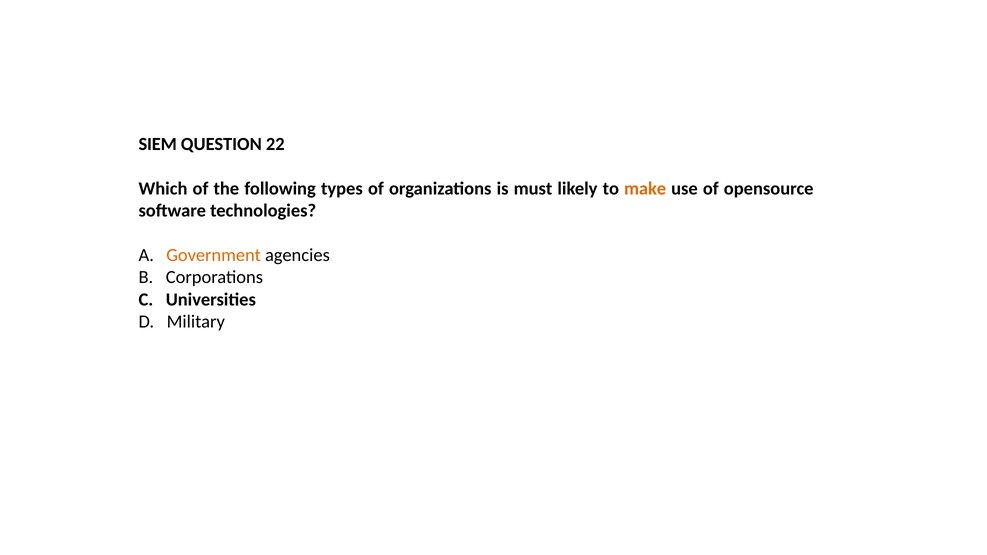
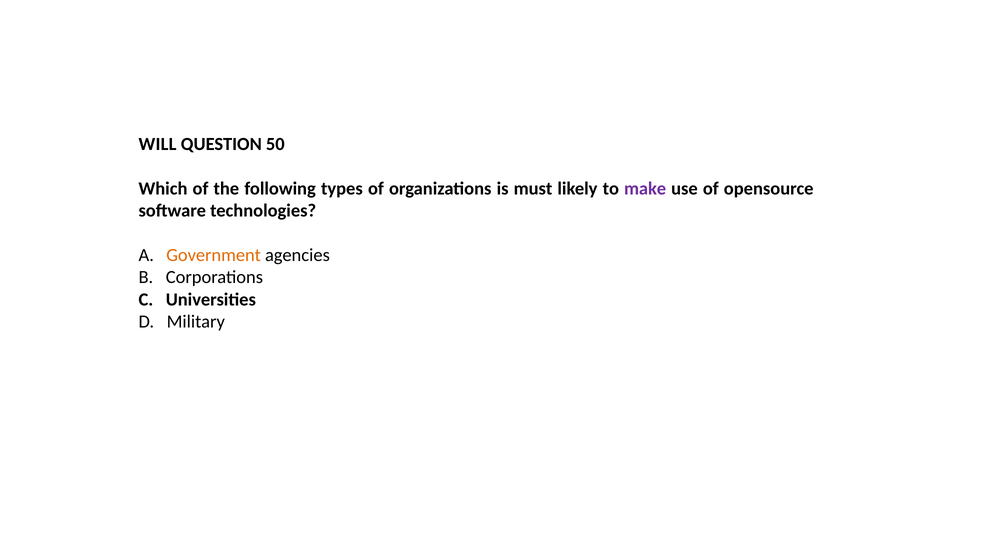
SIEM: SIEM -> WILL (158, 144)
22: 22 -> 50 (275, 144)
make colour: orange -> purple (645, 189)
